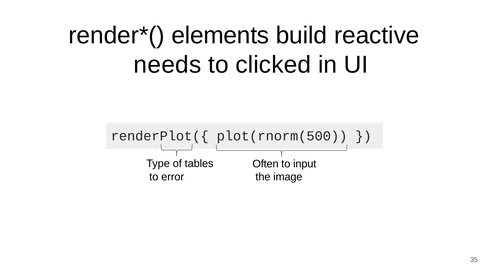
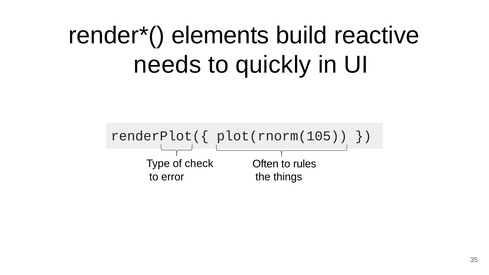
clicked: clicked -> quickly (273, 65)
plot(rnorm(500: plot(rnorm(500 -> plot(rnorm(105 (282, 136)
tables: tables -> check (199, 164)
input: input -> rules (305, 164)
image: image -> things (288, 177)
